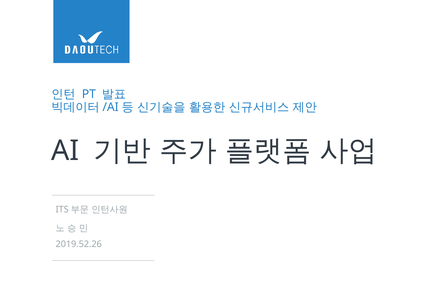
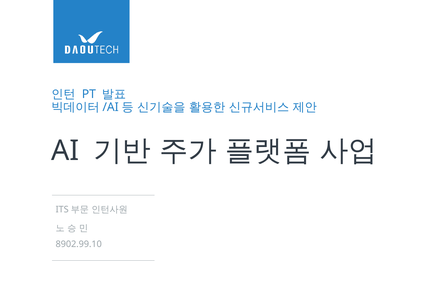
2019.52.26: 2019.52.26 -> 8902.99.10 (79, 244)
